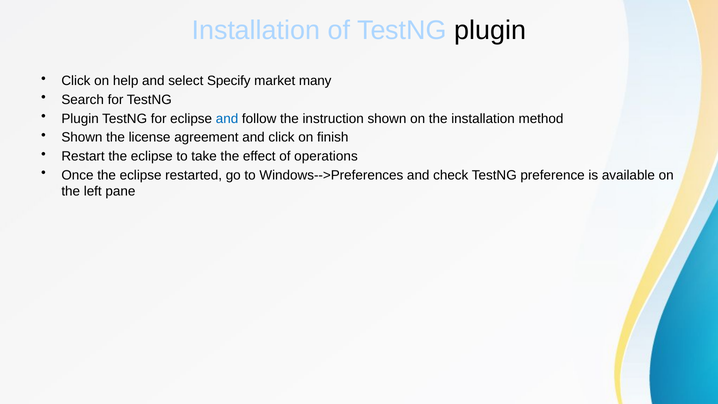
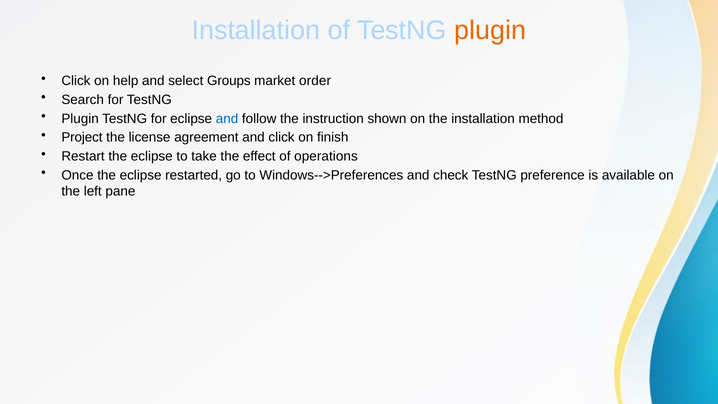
plugin colour: black -> orange (490, 30)
Specify: Specify -> Groups (229, 81)
many: many -> order (315, 81)
Shown: Shown -> Project (82, 137)
